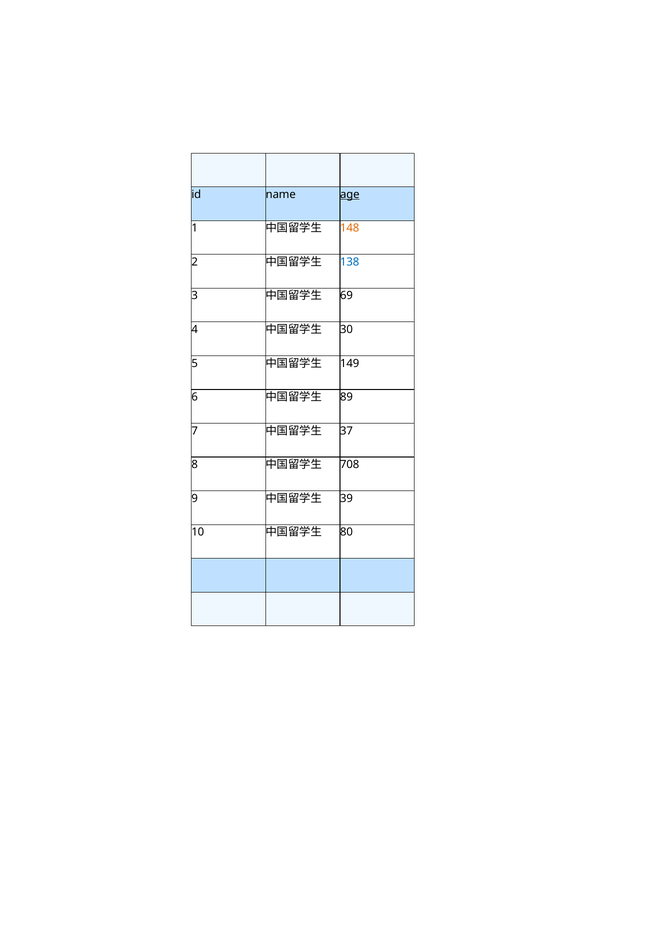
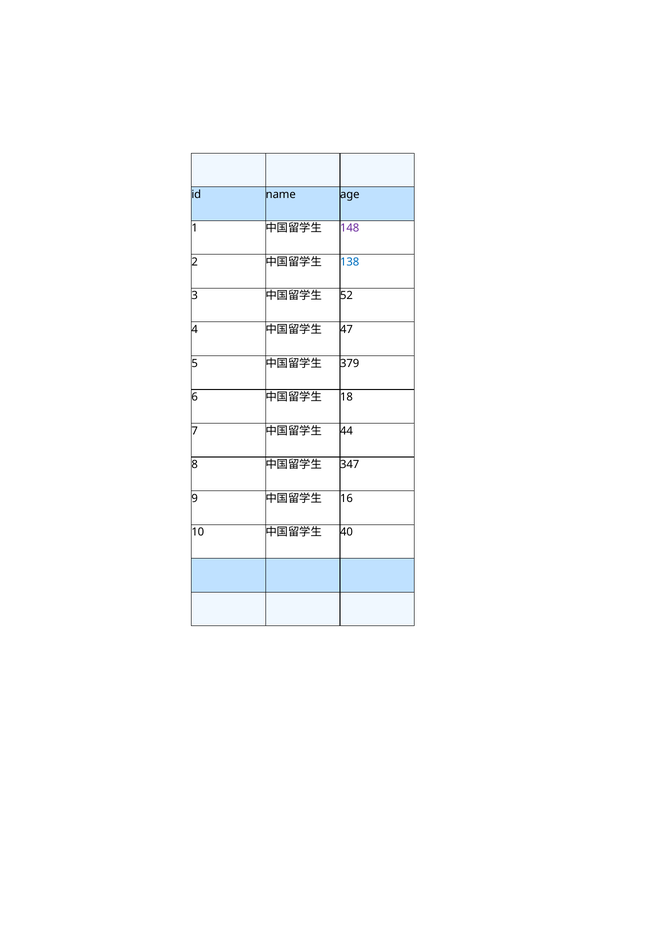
age underline: present -> none (350, 194)
148 colour: orange -> purple (350, 228)
69: 69 -> 52 (346, 296)
30: 30 -> 47 (346, 330)
149: 149 -> 379 (350, 363)
89: 89 -> 18 (346, 397)
37: 37 -> 44 (346, 431)
708: 708 -> 347 (350, 465)
39: 39 -> 16 (346, 498)
80: 80 -> 40 (346, 532)
